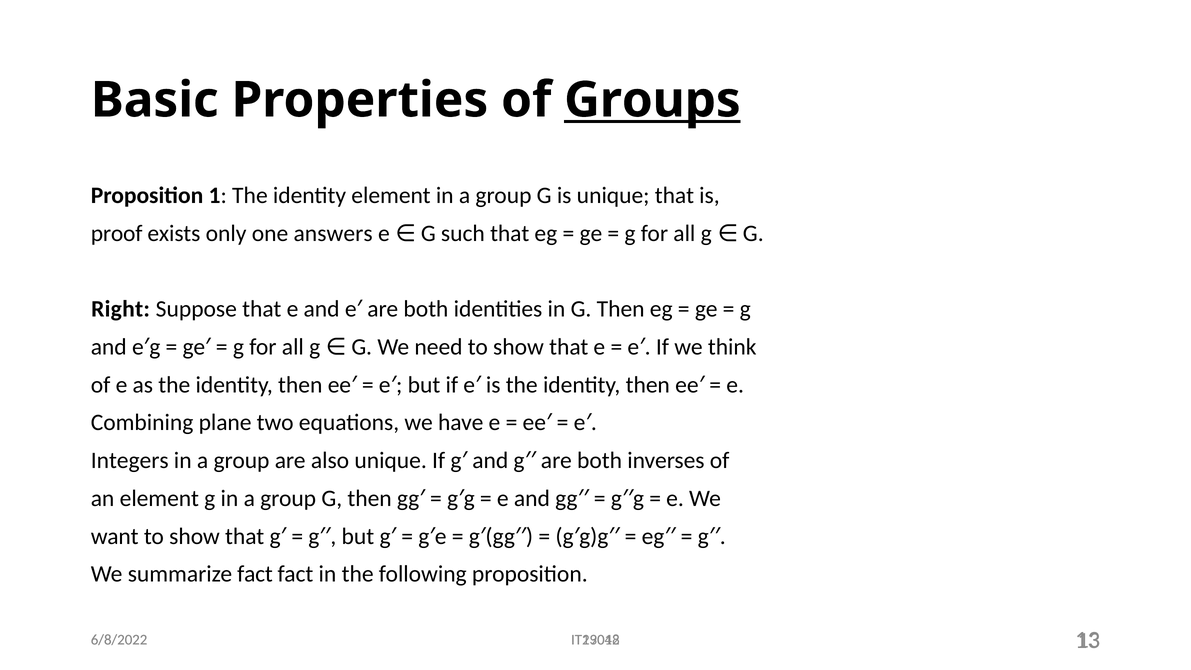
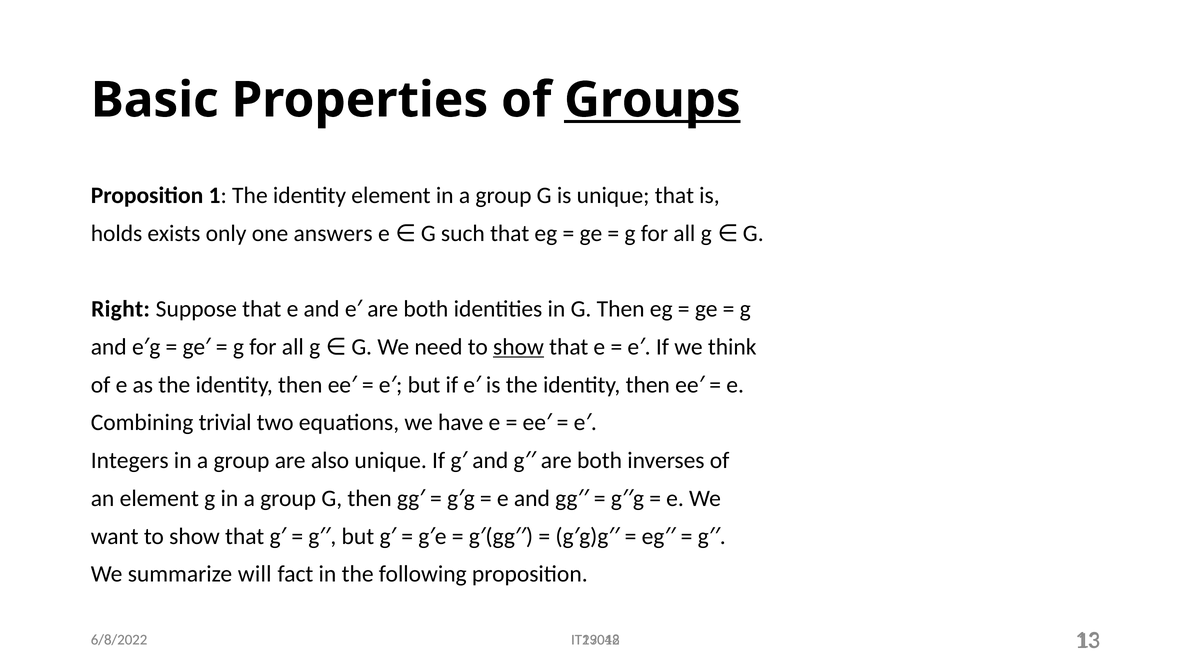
proof: proof -> holds (117, 233)
show underline: none -> present (518, 347)
plane: plane -> trivial (225, 423)
summarize fact: fact -> will (255, 574)
